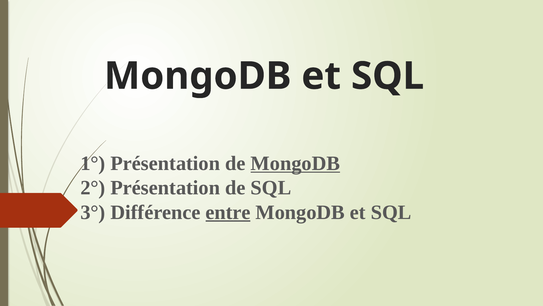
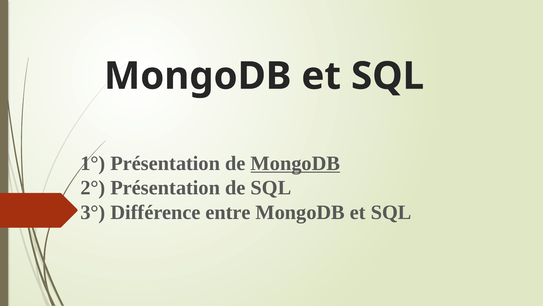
entre underline: present -> none (228, 212)
